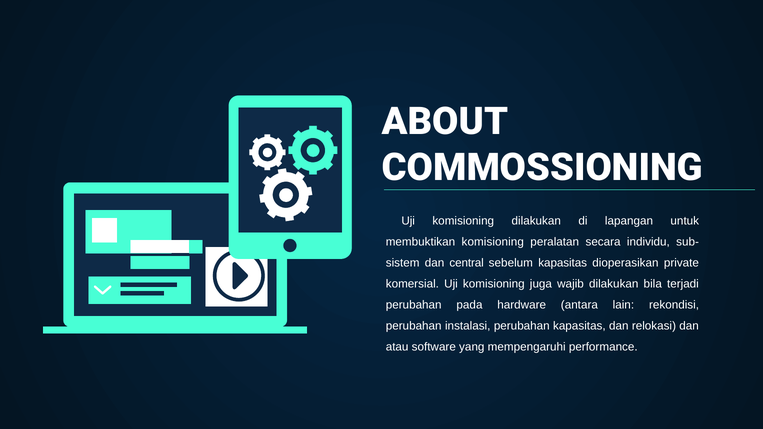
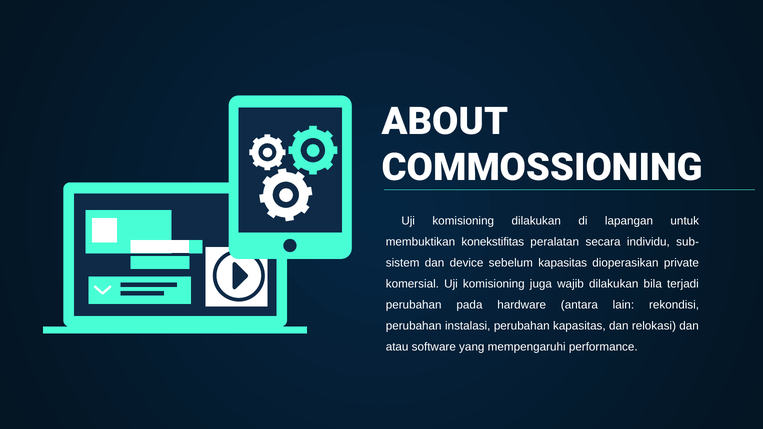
membuktikan komisioning: komisioning -> konekstifitas (493, 242)
central: central -> device (467, 263)
